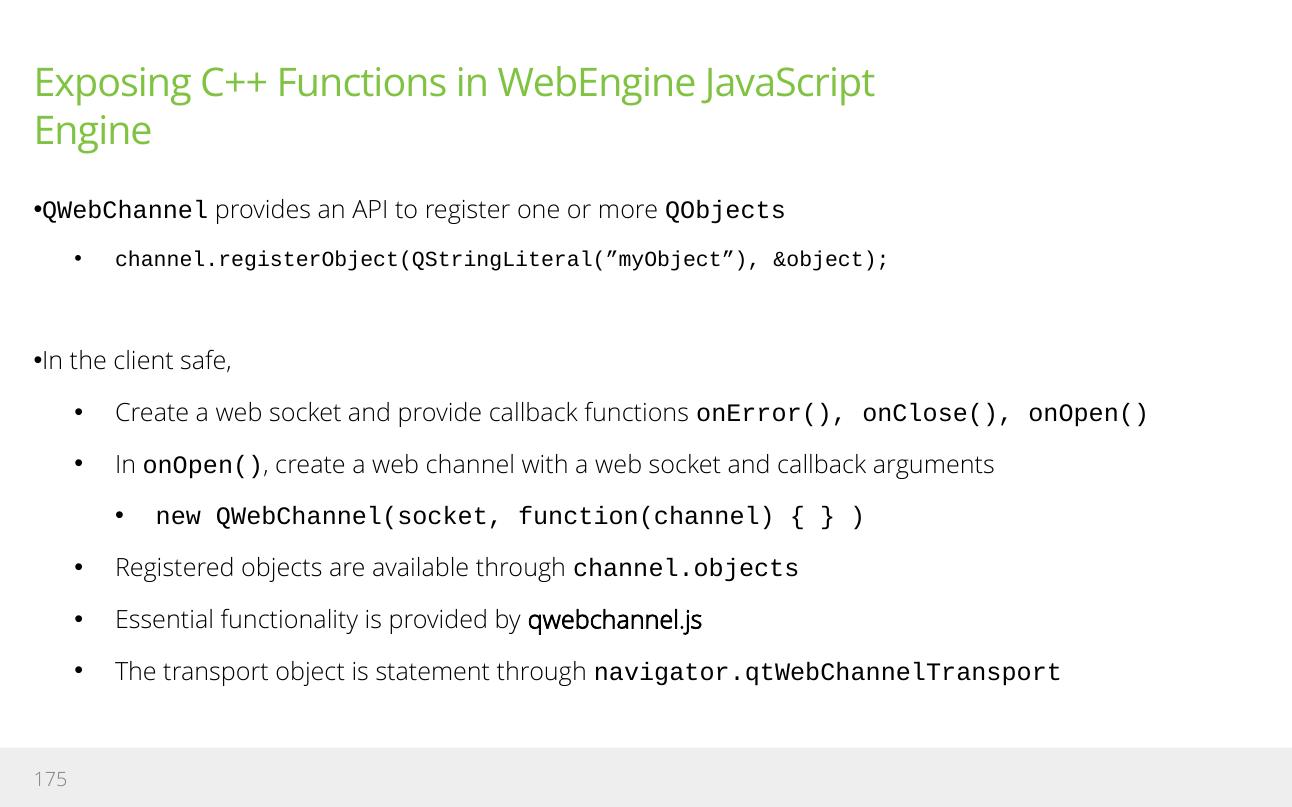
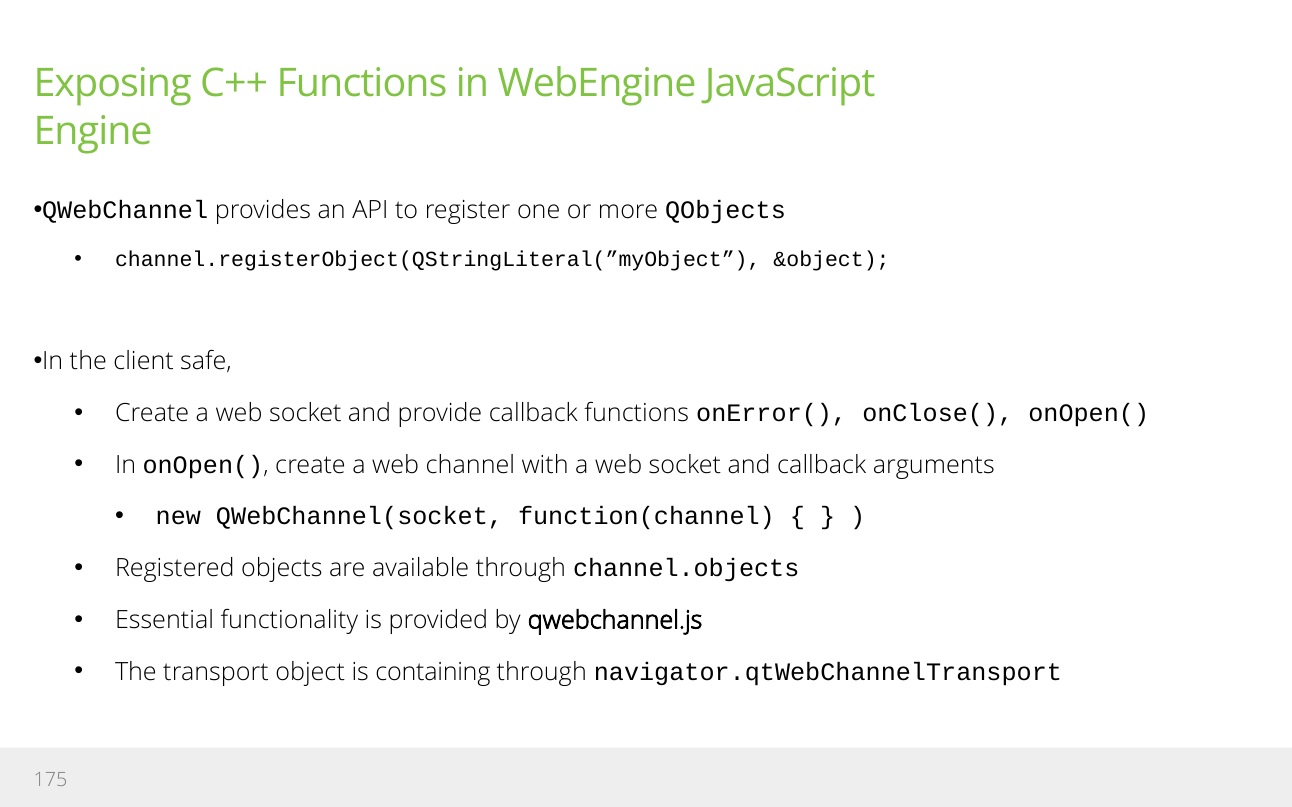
statement: statement -> containing (433, 672)
